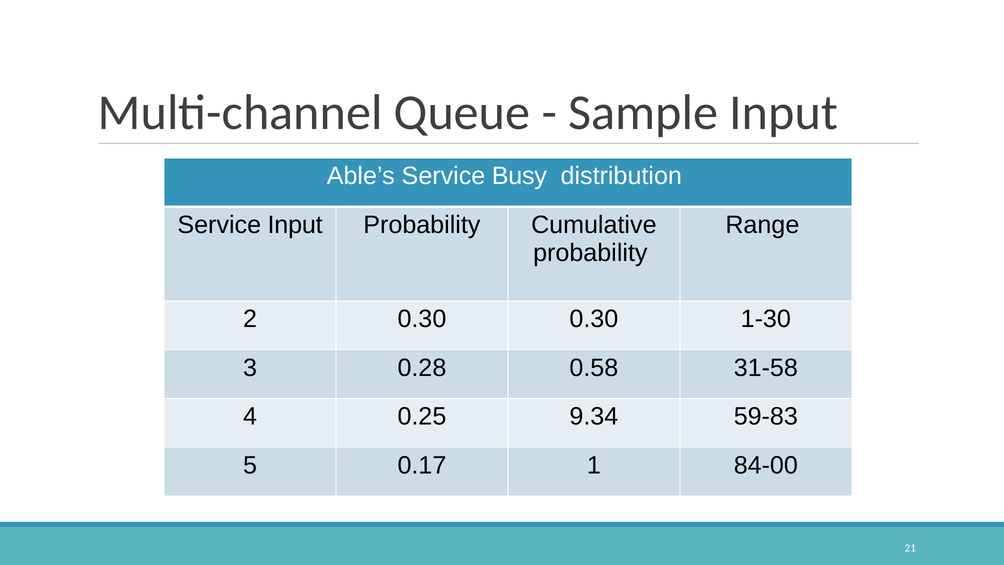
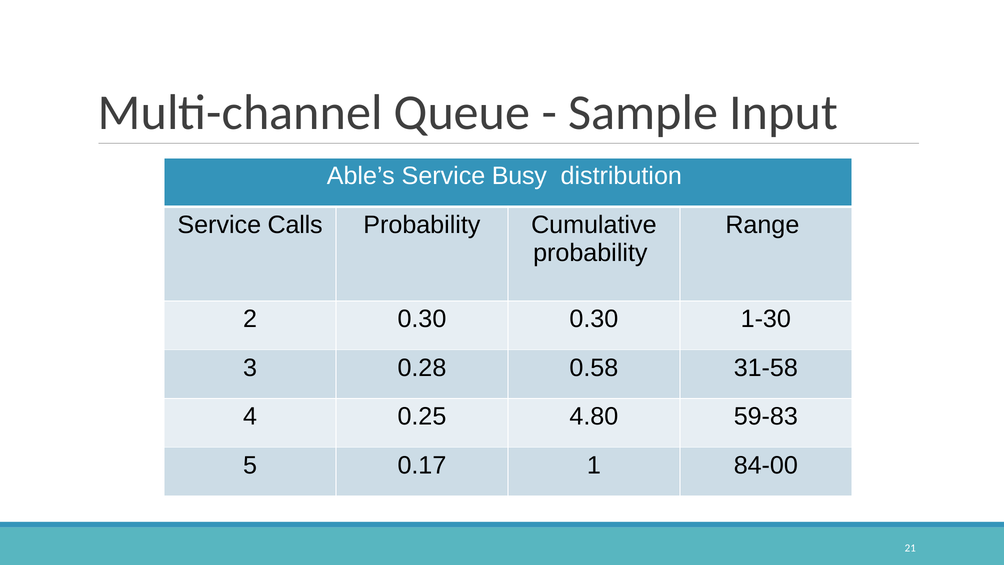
Service Input: Input -> Calls (295, 225)
9.34: 9.34 -> 4.80 (594, 416)
